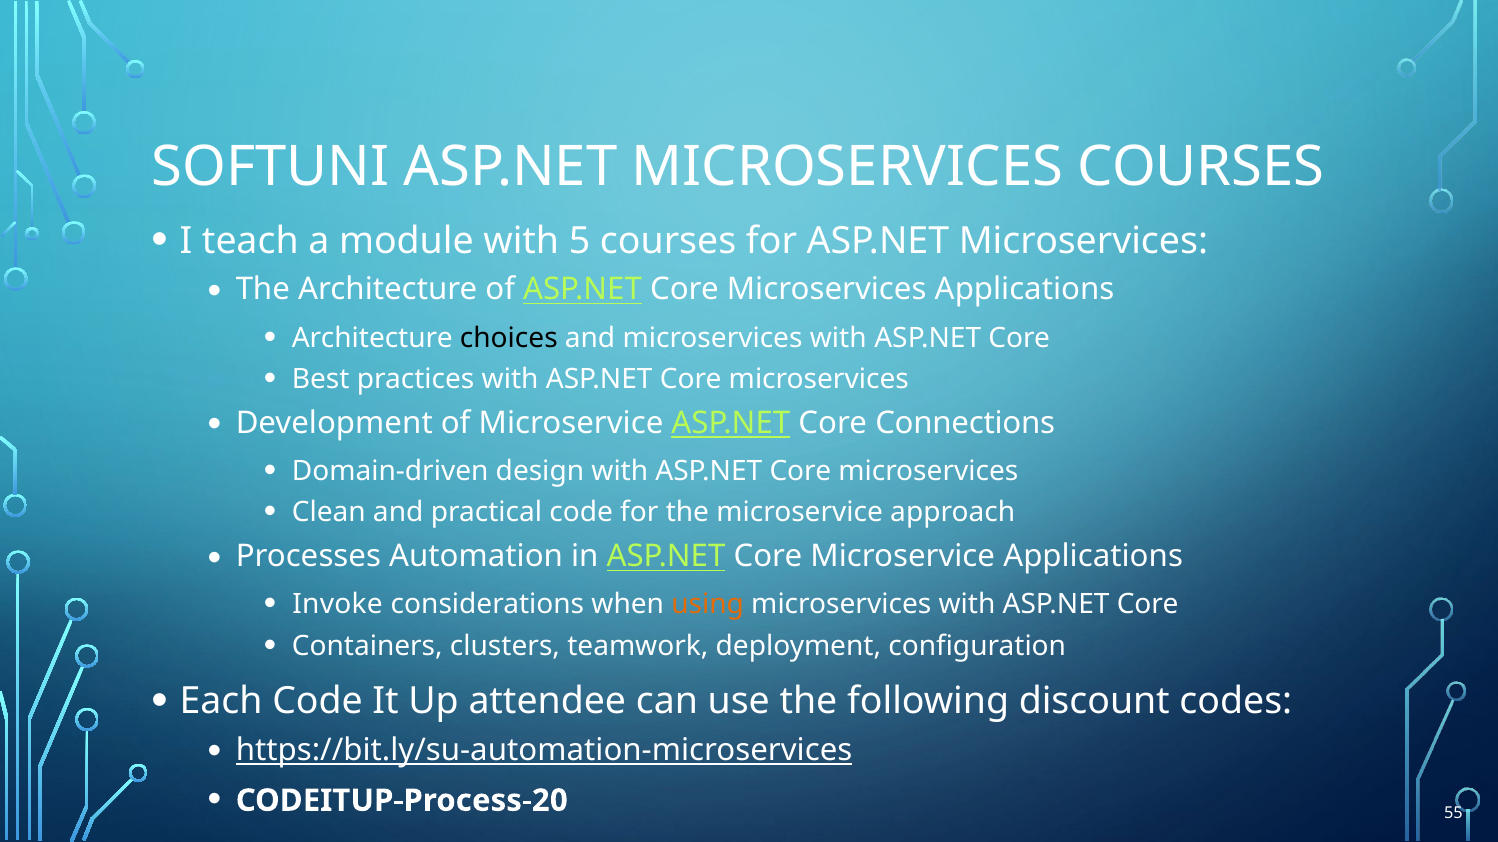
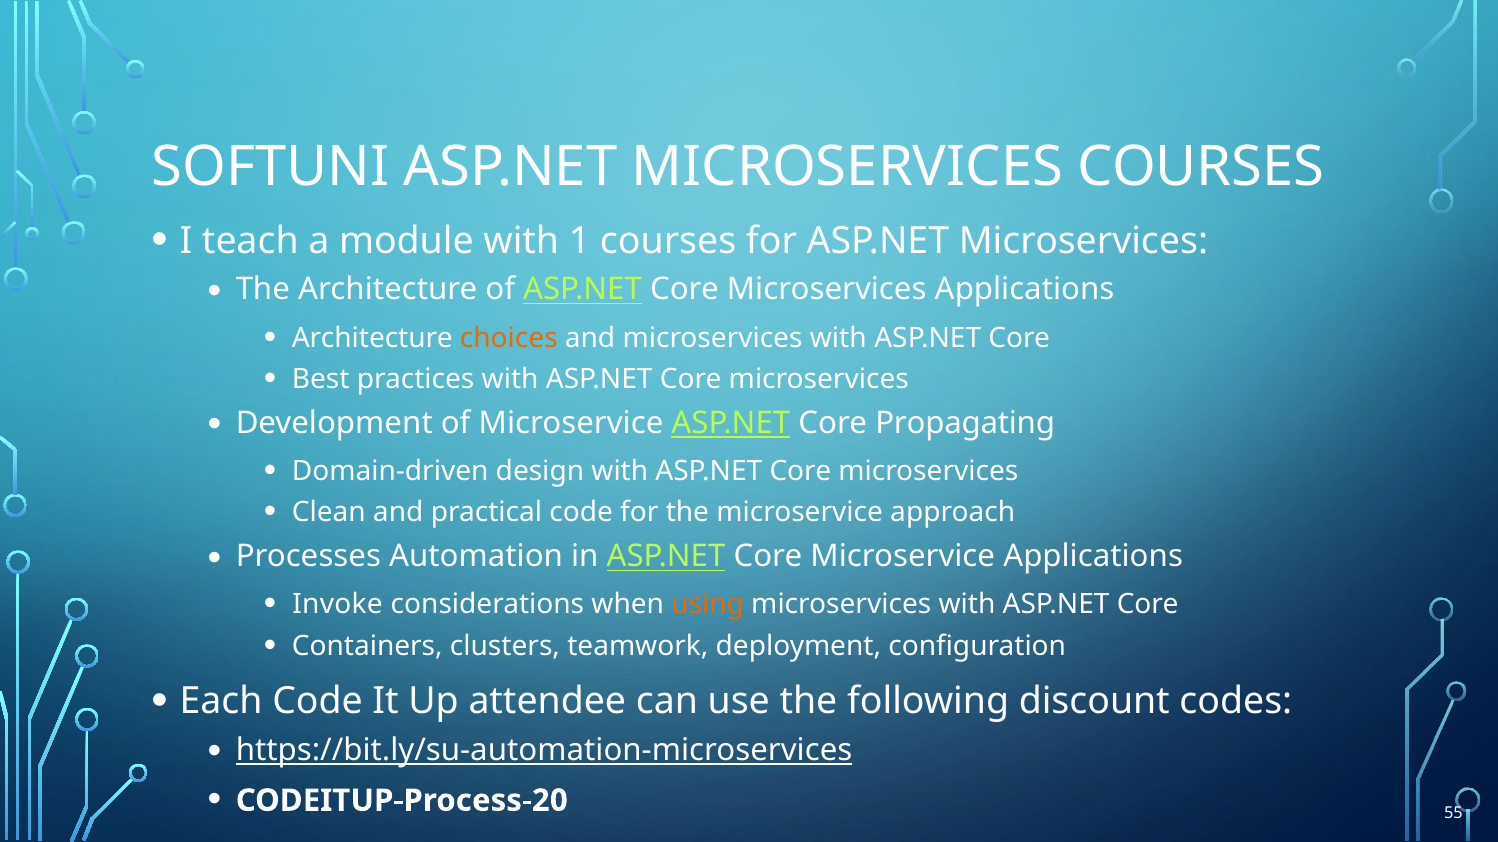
5: 5 -> 1 (580, 241)
choices colour: black -> orange (509, 338)
Connections: Connections -> Propagating (965, 423)
